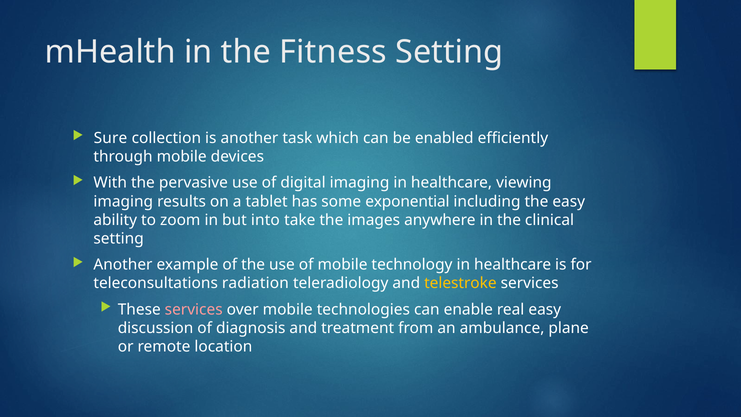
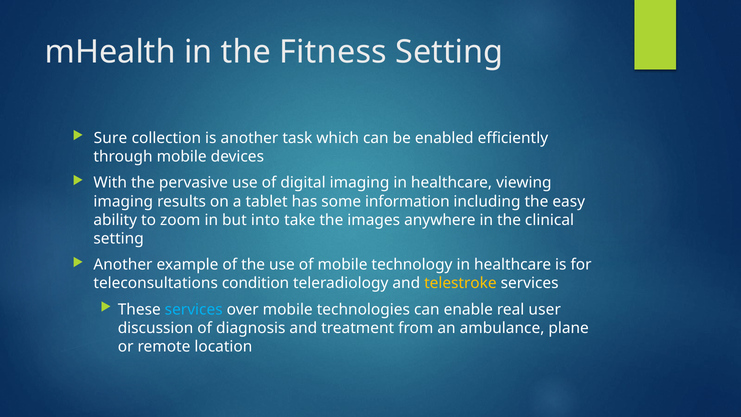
exponential: exponential -> information (407, 201)
radiation: radiation -> condition (256, 283)
services colour: pink -> light blue (194, 310)
real easy: easy -> user (545, 310)
